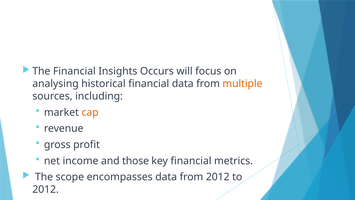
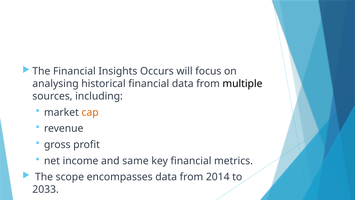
multiple colour: orange -> black (242, 84)
those: those -> same (136, 161)
from 2012: 2012 -> 2014 (218, 177)
2012: 2012 -> 2033 (46, 189)
